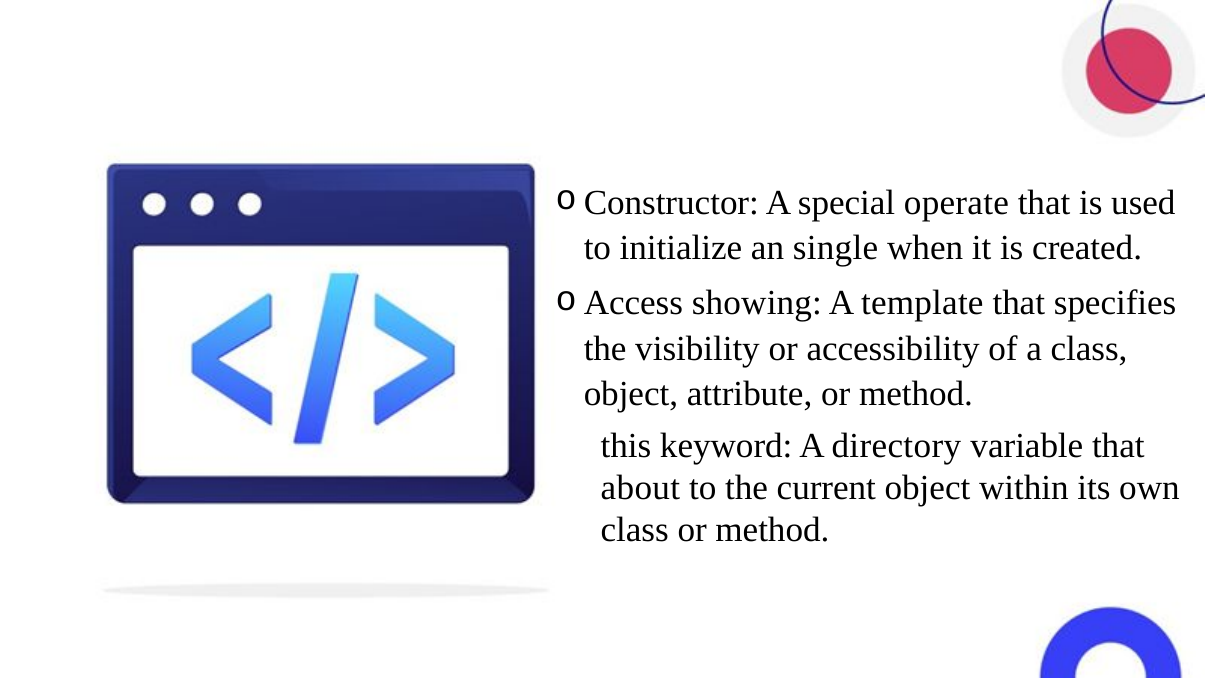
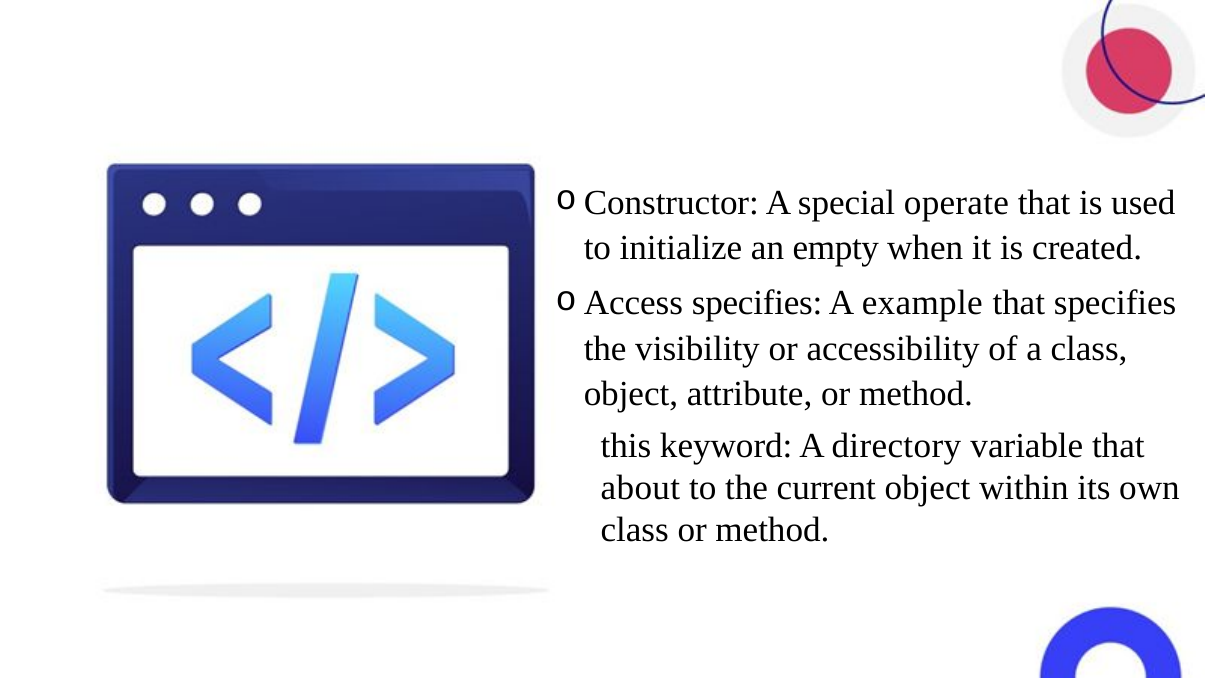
single: single -> empty (836, 248)
showing: showing -> specifies (757, 303)
template: template -> example (922, 303)
